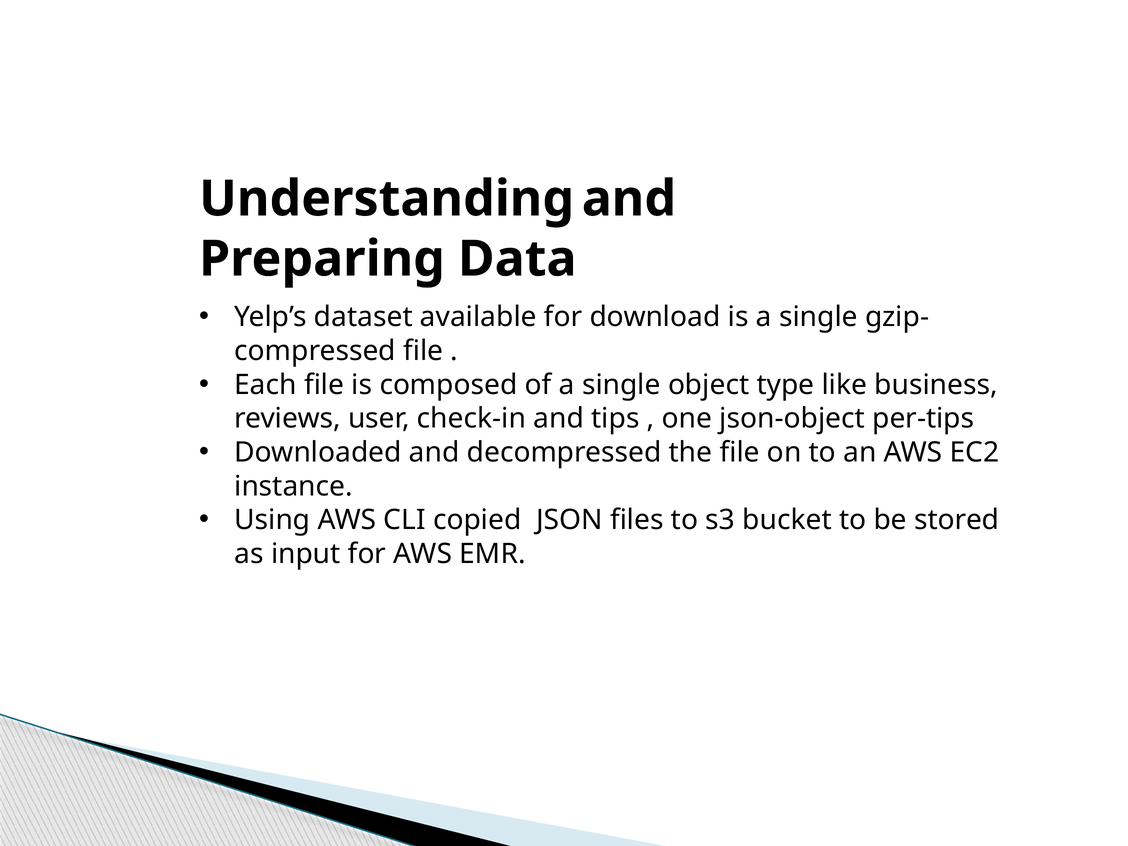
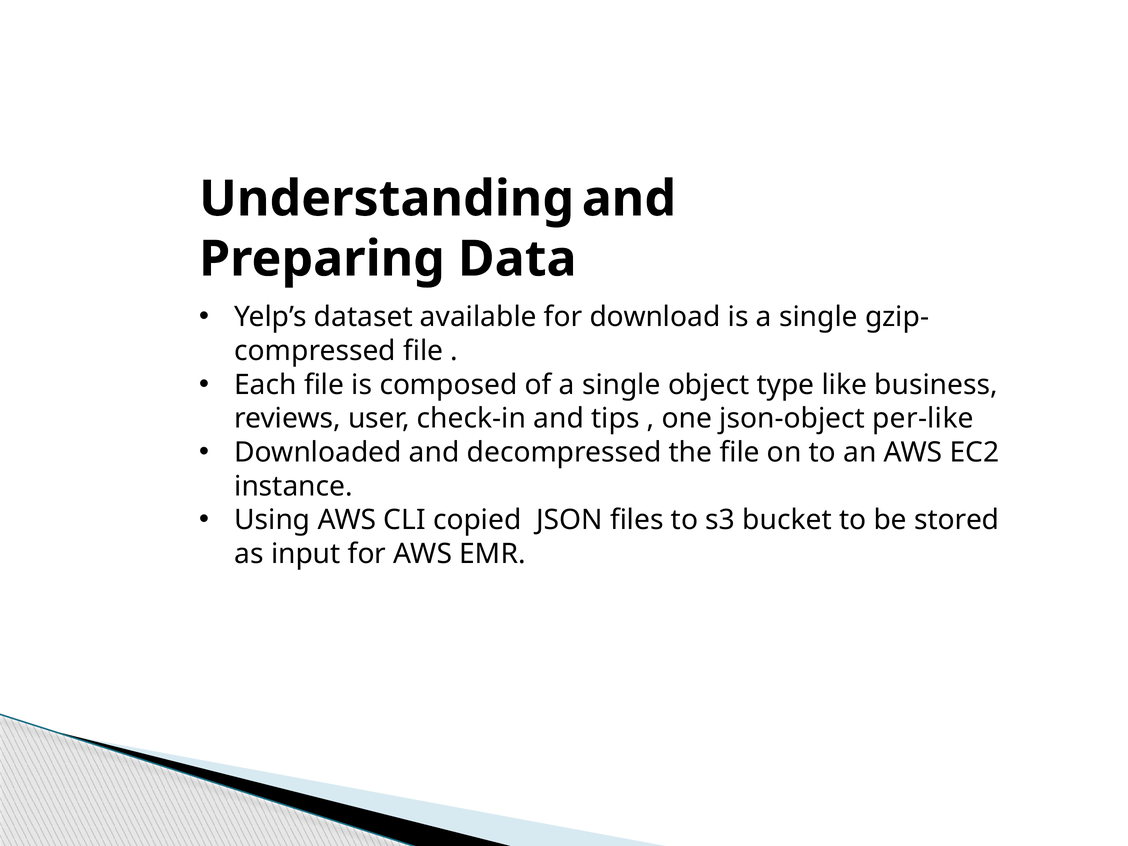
per-tips: per-tips -> per-like (923, 419)
